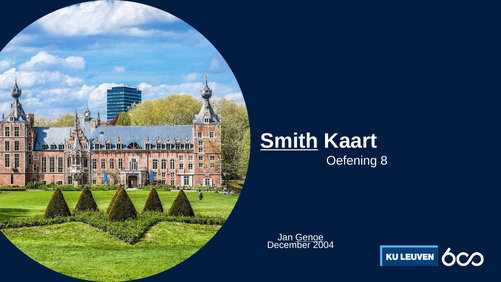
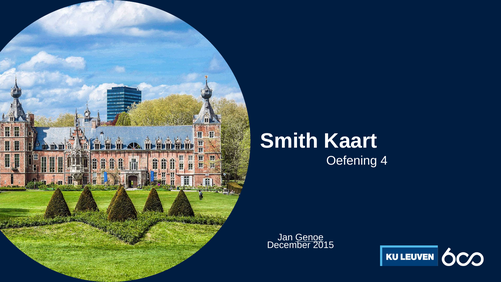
Smith underline: present -> none (289, 141)
8: 8 -> 4 (384, 161)
2004: 2004 -> 2015 (323, 245)
